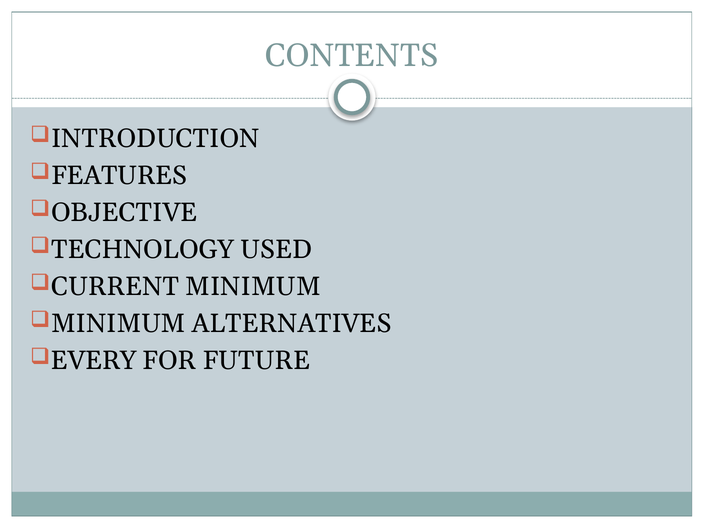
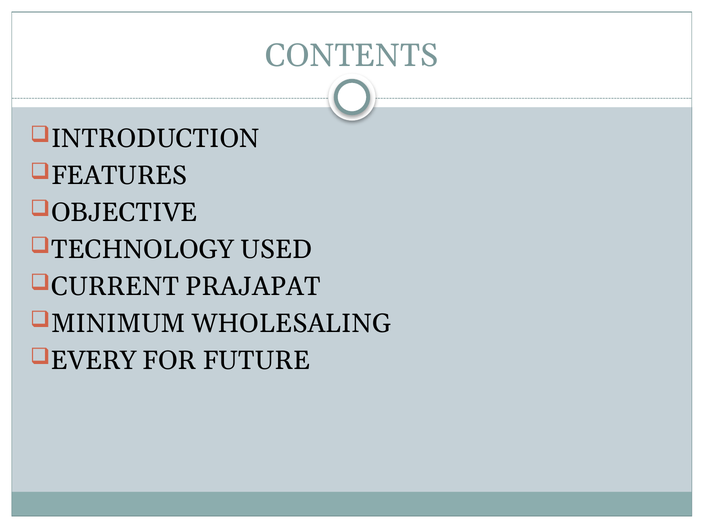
CURRENT MINIMUM: MINIMUM -> PRAJAPAT (253, 287)
ALTERNATIVES: ALTERNATIVES -> WHOLESALING (292, 324)
